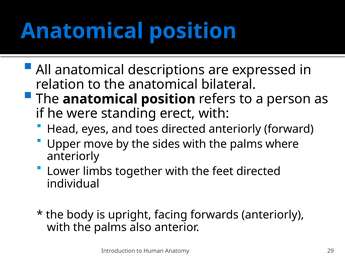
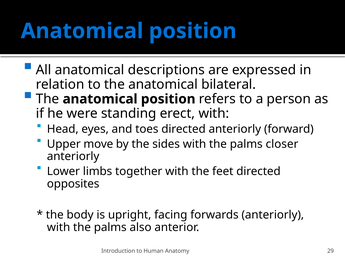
where: where -> closer (282, 144)
individual: individual -> opposites (73, 184)
